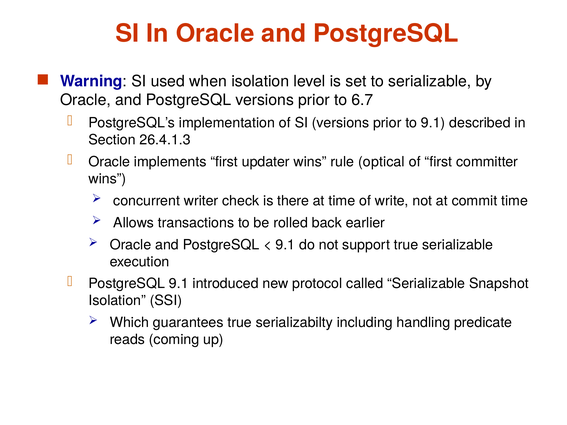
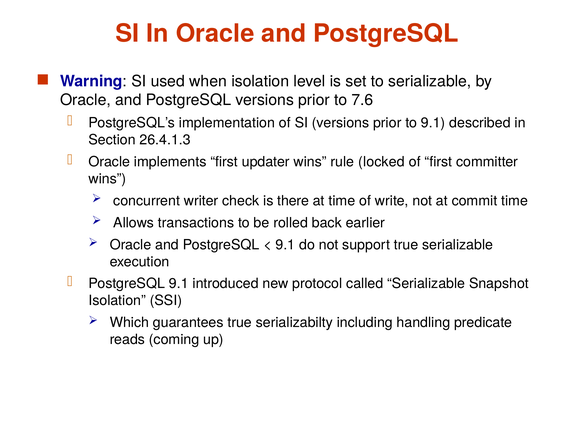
6.7: 6.7 -> 7.6 (362, 100)
optical: optical -> locked (381, 162)
